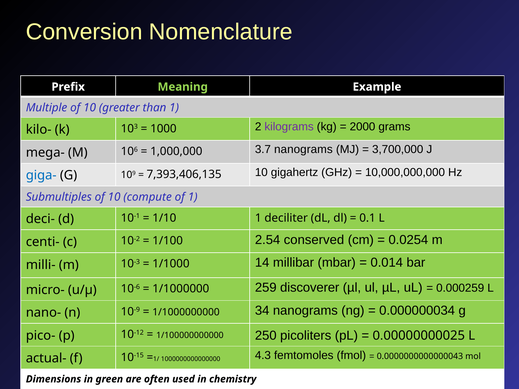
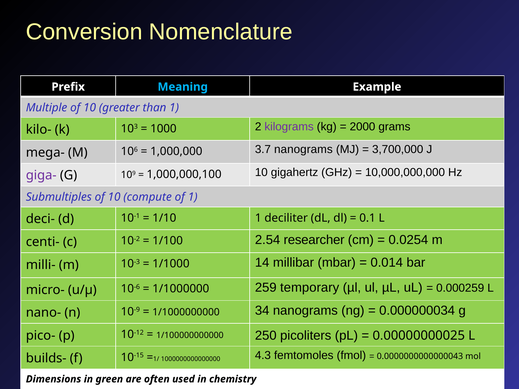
Meaning colour: light green -> light blue (183, 87)
giga- colour: blue -> purple (41, 175)
7,393,406,135: 7,393,406,135 -> 1,000,000,100 (184, 174)
conserved: conserved -> researcher (314, 240)
discoverer: discoverer -> temporary (310, 288)
actual-: actual- -> builds- (46, 359)
